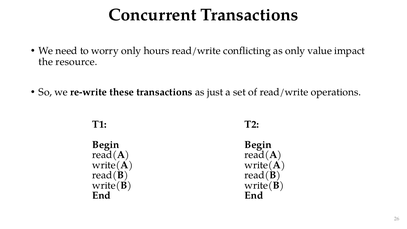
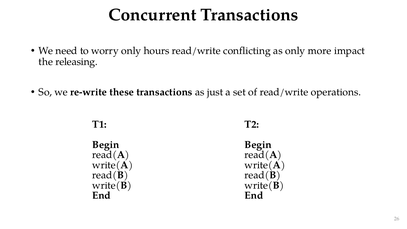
value: value -> more (320, 51)
resource: resource -> releasing (77, 62)
